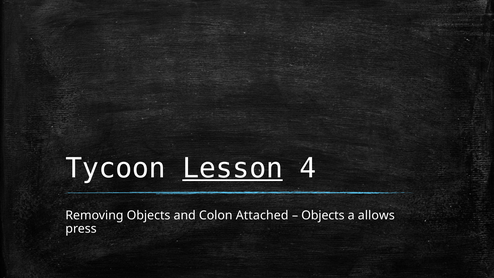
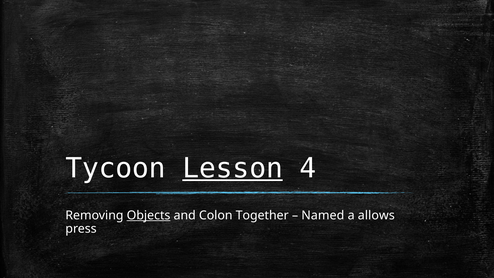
Objects underline: none -> present (149, 215)
Attached: Attached -> Together (262, 215)
Objects: Objects -> Named (323, 215)
